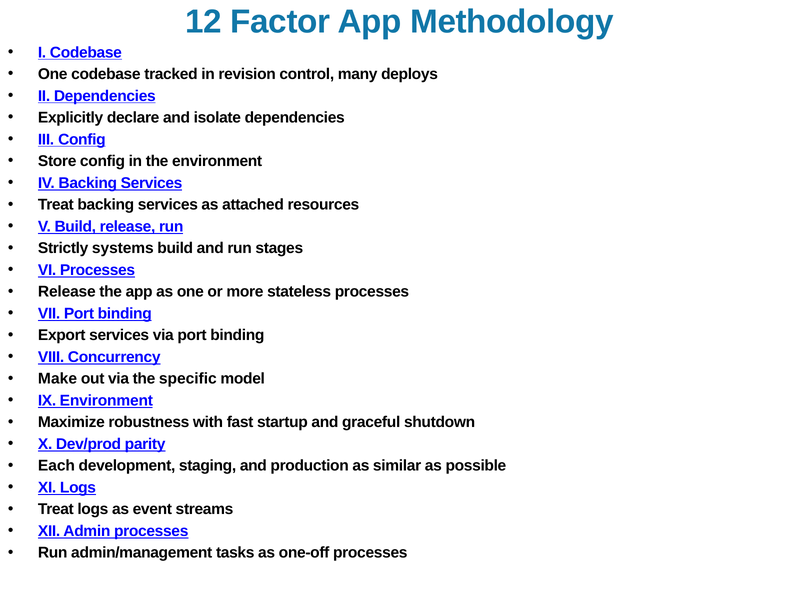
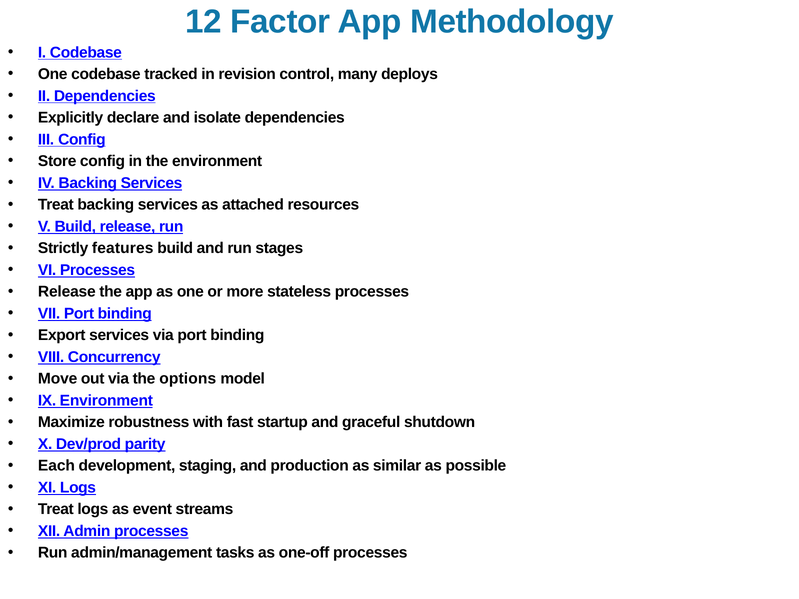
systems: systems -> features (123, 248)
Make: Make -> Move (58, 379)
specific: specific -> options (188, 379)
